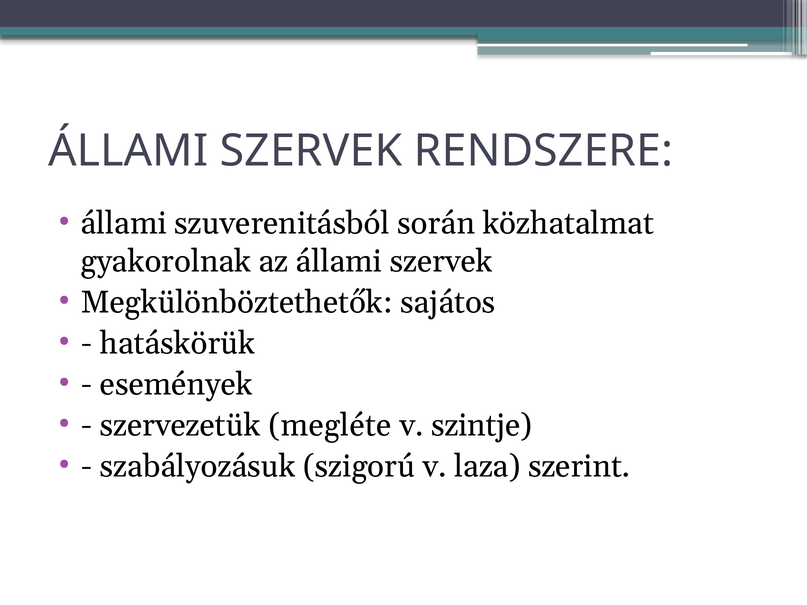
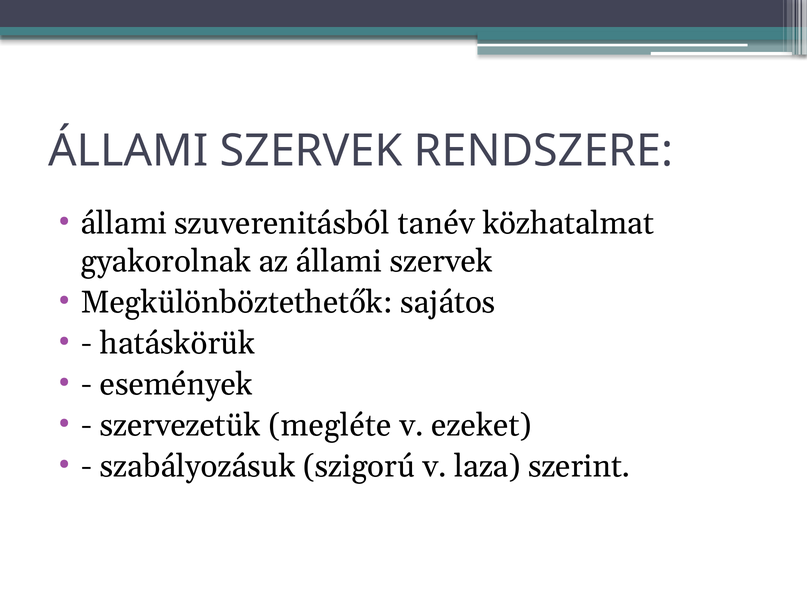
során: során -> tanév (436, 224)
szintje: szintje -> ezeket (481, 425)
